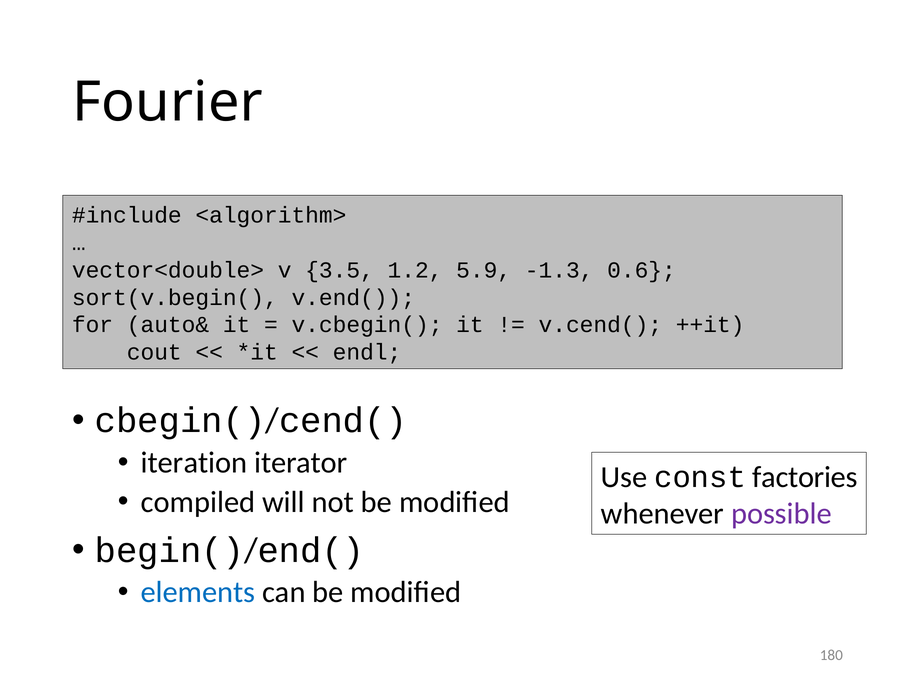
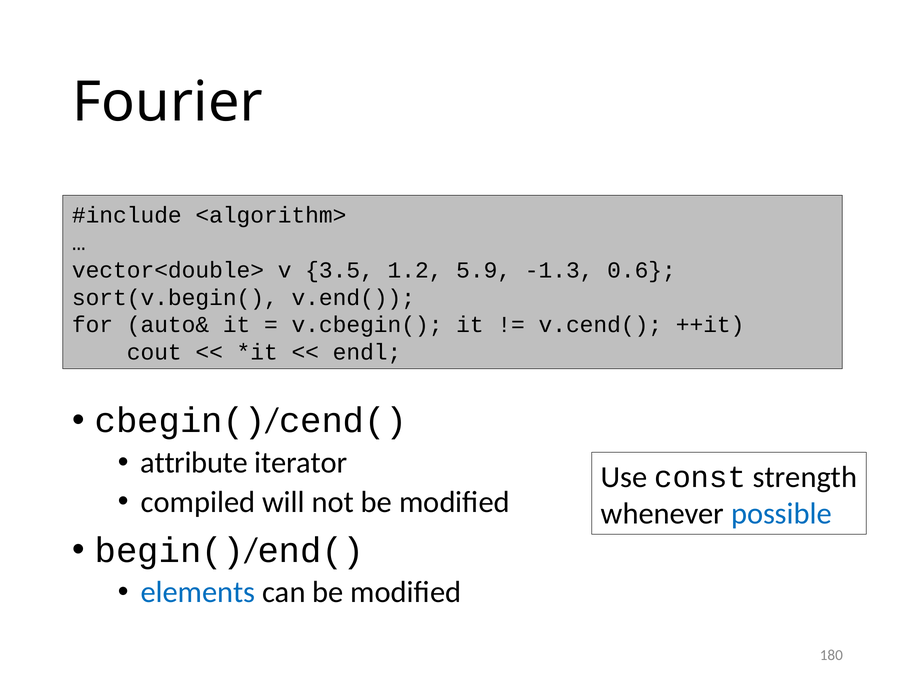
iteration: iteration -> attribute (194, 463)
factories: factories -> strength (805, 477)
possible colour: purple -> blue (782, 514)
